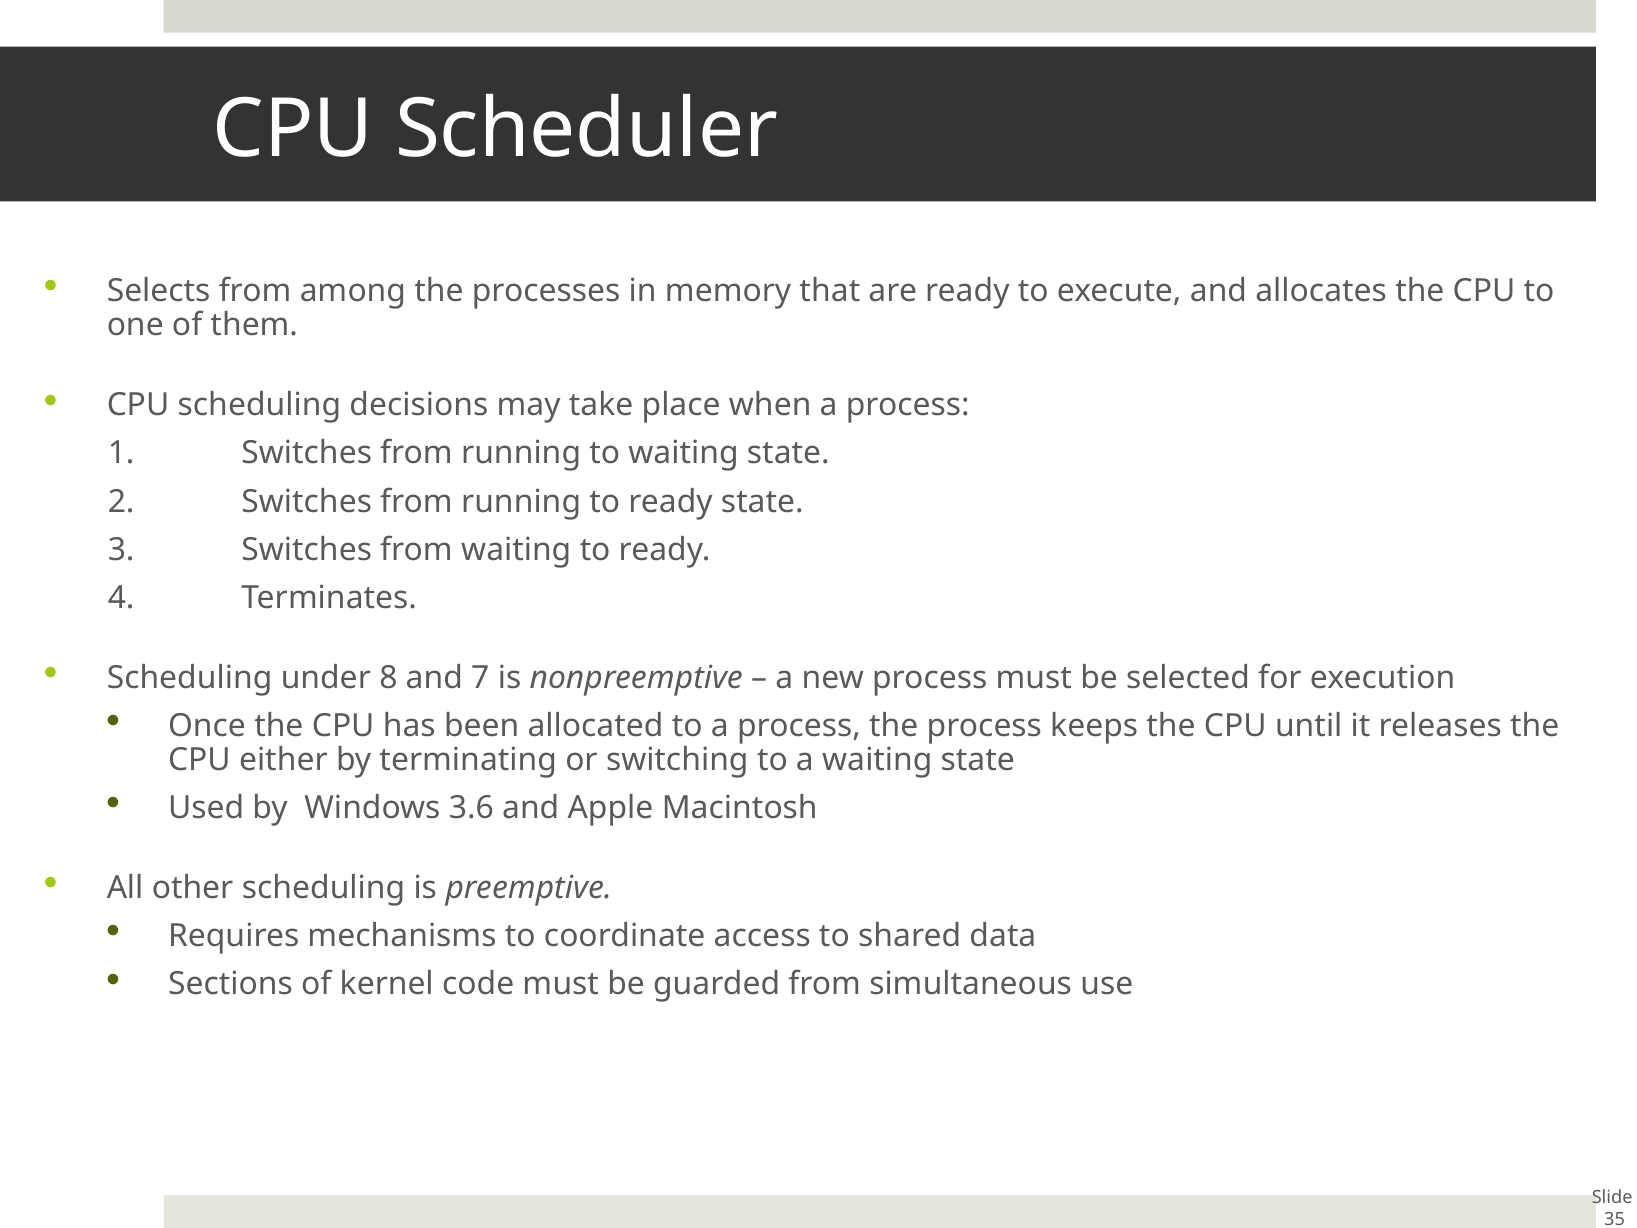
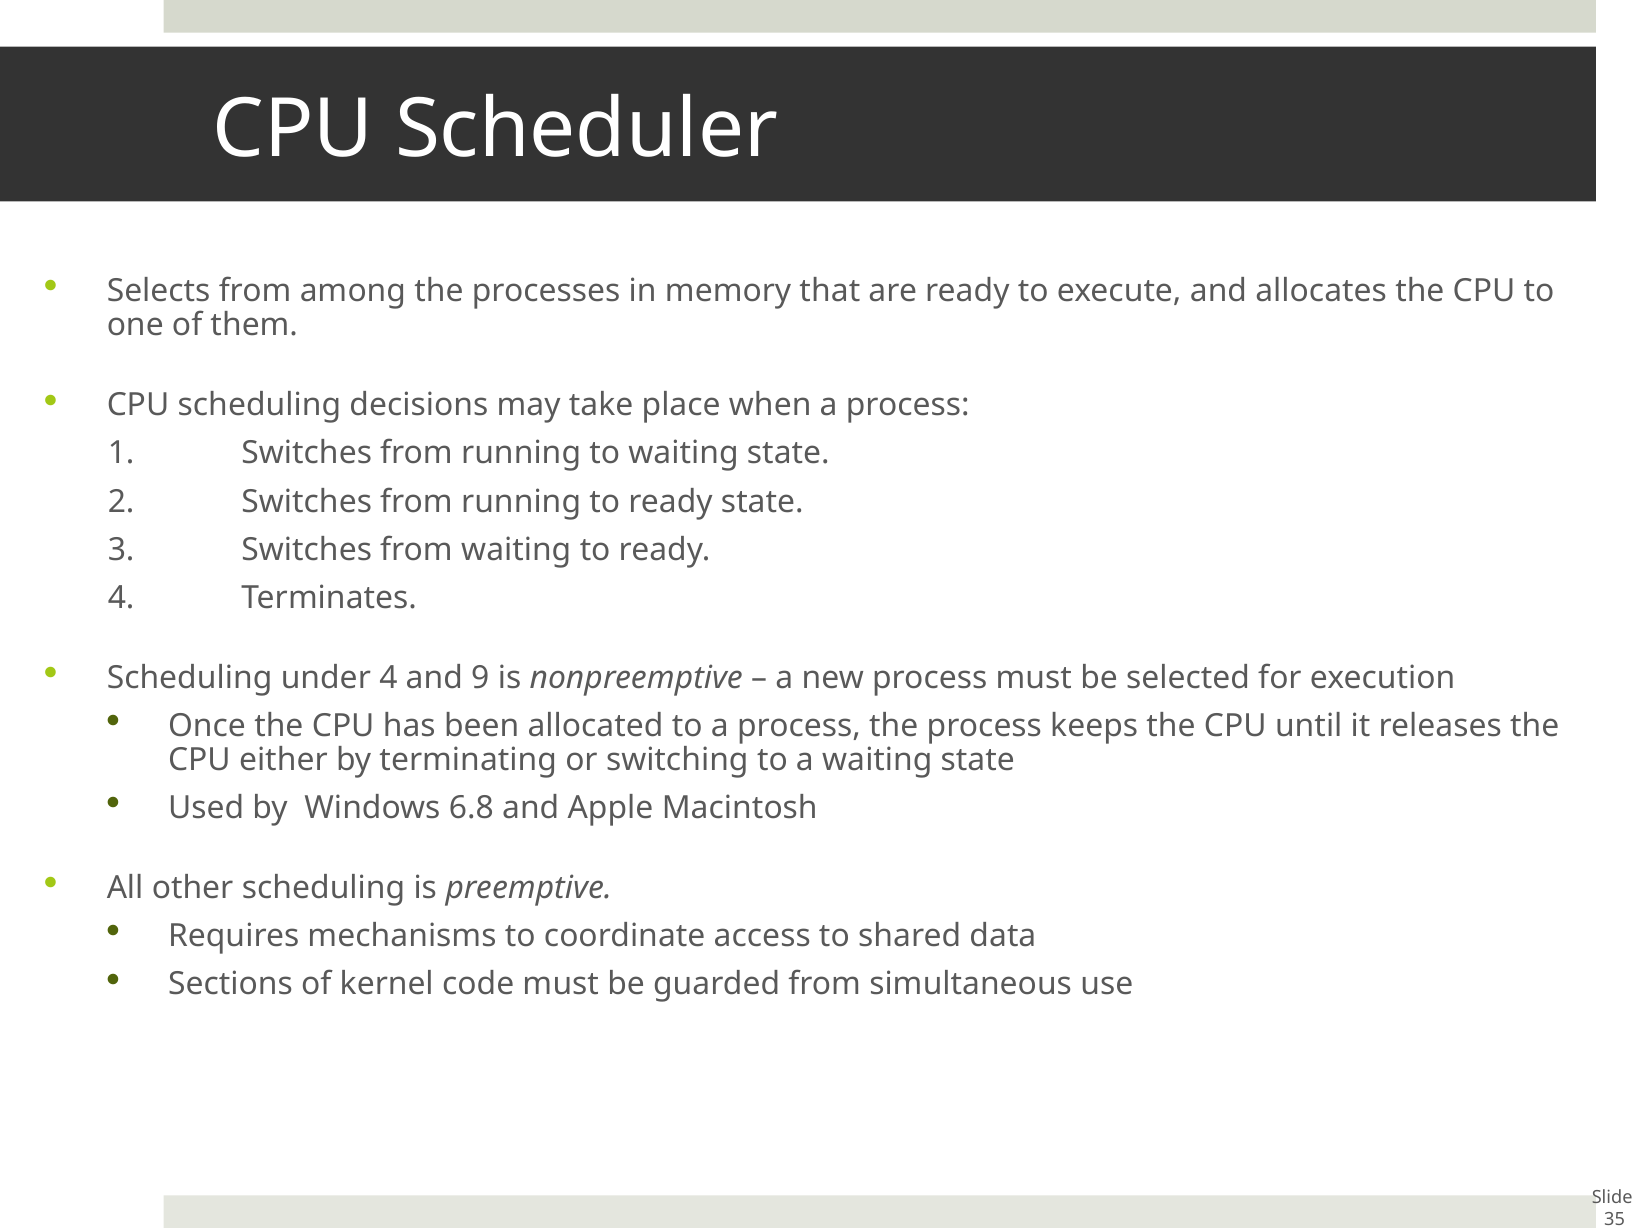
under 8: 8 -> 4 (388, 677)
7: 7 -> 9 (480, 677)
3.6: 3.6 -> 6.8 (471, 808)
